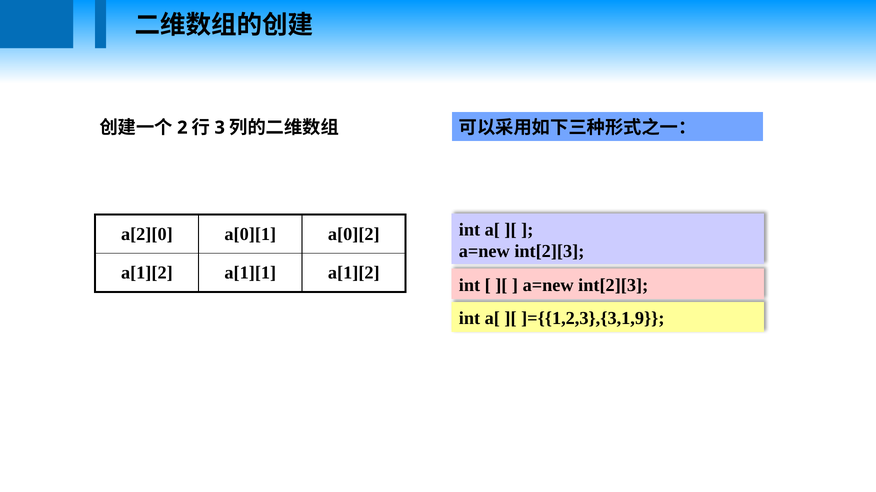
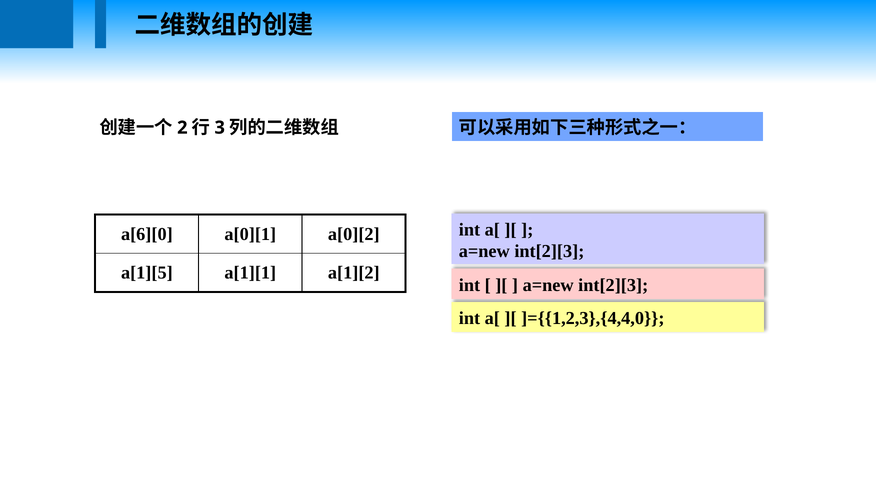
a[2][0: a[2][0 -> a[6][0 (147, 234)
a[1][2: a[1][2 -> a[1][5 (147, 273)
]={{1,2,3},{3,1,9: ]={{1,2,3},{3,1,9 -> ]={{1,2,3},{4,4,0 (593, 319)
